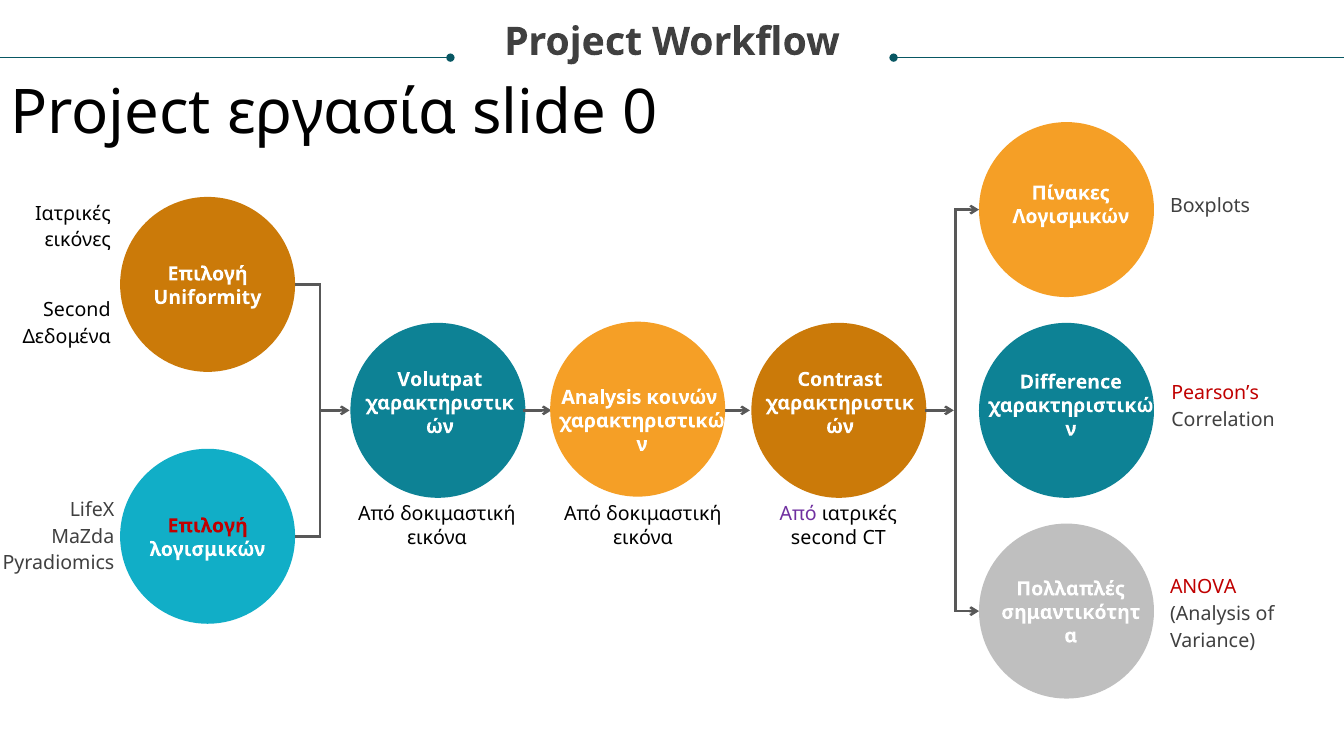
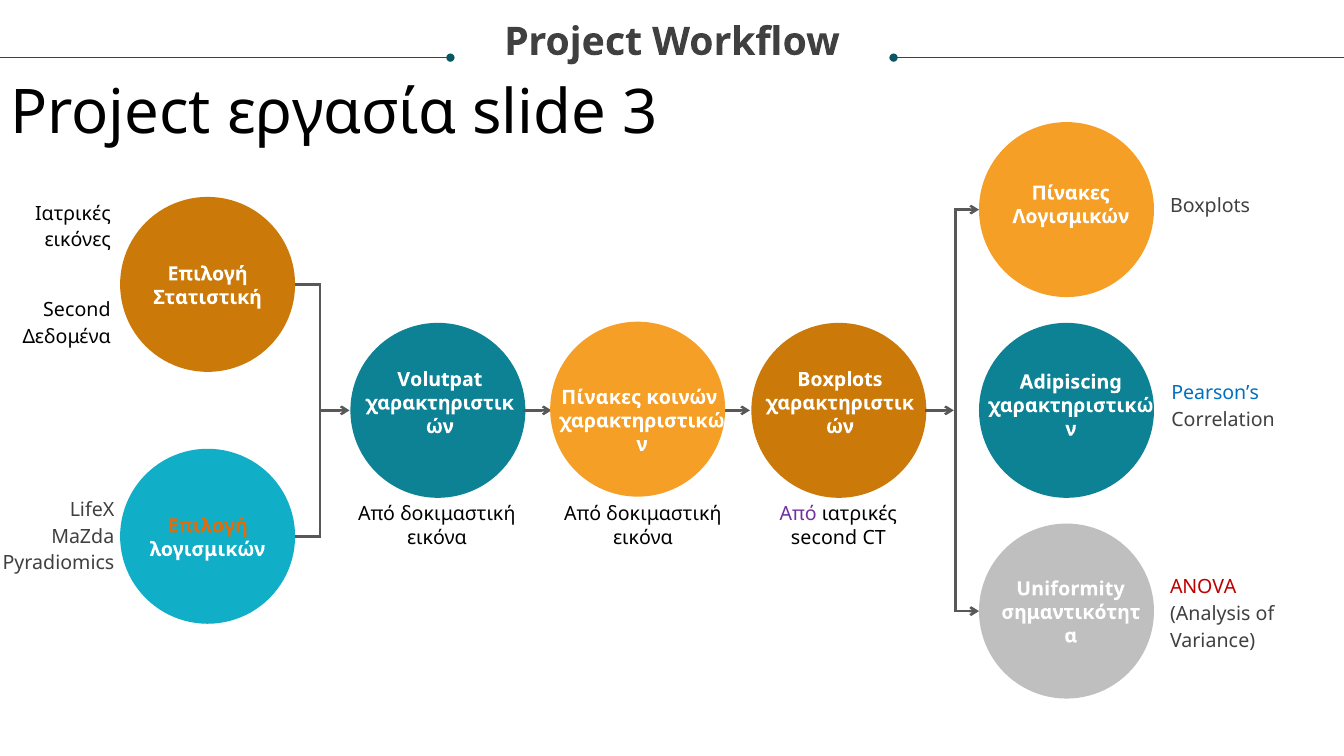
0: 0 -> 3 (640, 113)
Uniformity: Uniformity -> Στατιστική (208, 298)
Contrast: Contrast -> Boxplots (840, 380)
Difference: Difference -> Adipiscing (1071, 382)
Pearson’s colour: red -> blue (1215, 393)
Analysis: Analysis -> Πίνακες (601, 397)
Επιλογή colour: red -> orange (208, 526)
Πολλαπλές: Πολλαπλές -> Uniformity (1071, 589)
